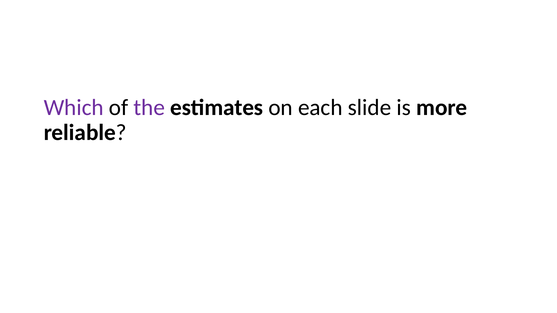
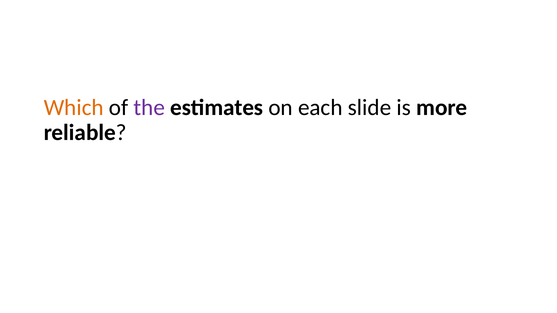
Which colour: purple -> orange (74, 107)
